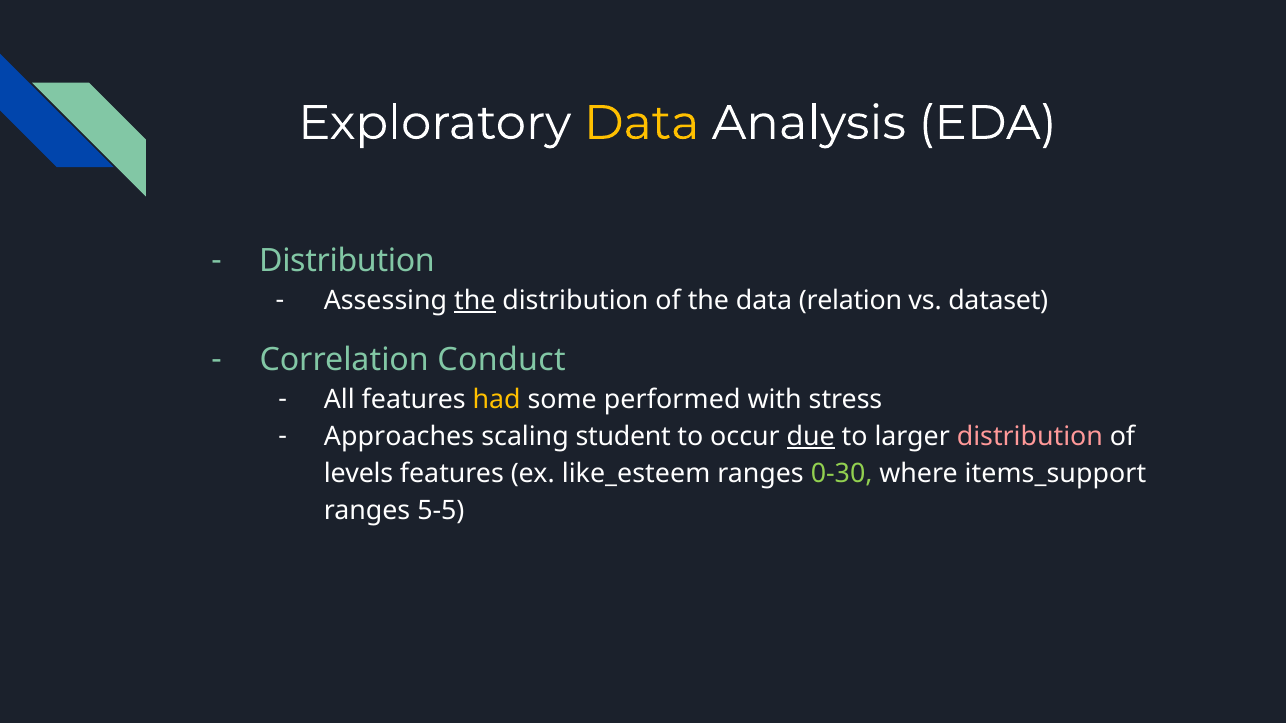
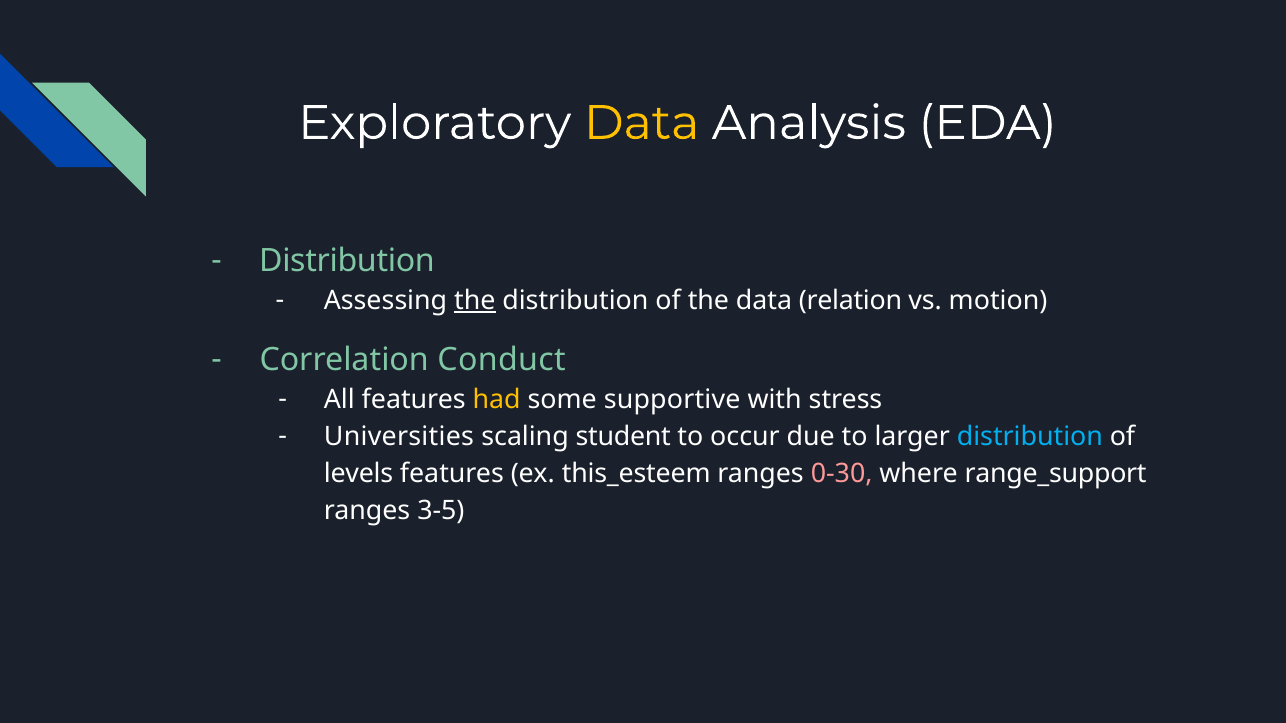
dataset: dataset -> motion (998, 300)
performed: performed -> supportive (672, 400)
Approaches: Approaches -> Universities (399, 437)
due underline: present -> none (811, 437)
distribution colour: pink -> light blue (1030, 437)
like_esteem: like_esteem -> this_esteem (636, 474)
0-30 colour: light green -> pink (842, 474)
items_support: items_support -> range_support (1056, 474)
5-5: 5-5 -> 3-5 (441, 510)
